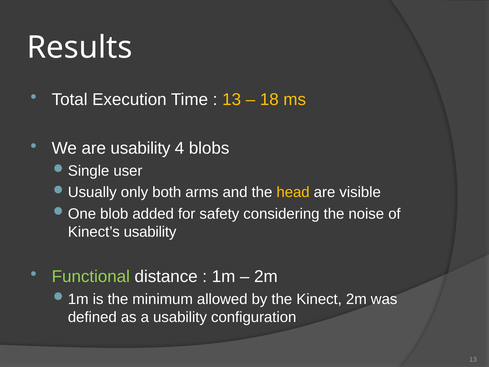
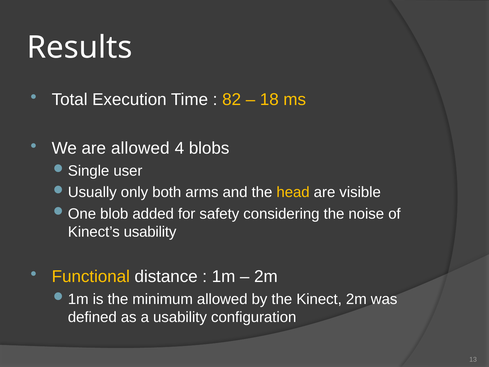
13: 13 -> 82 (232, 99)
are usability: usability -> allowed (140, 148)
Functional colour: light green -> yellow (91, 276)
